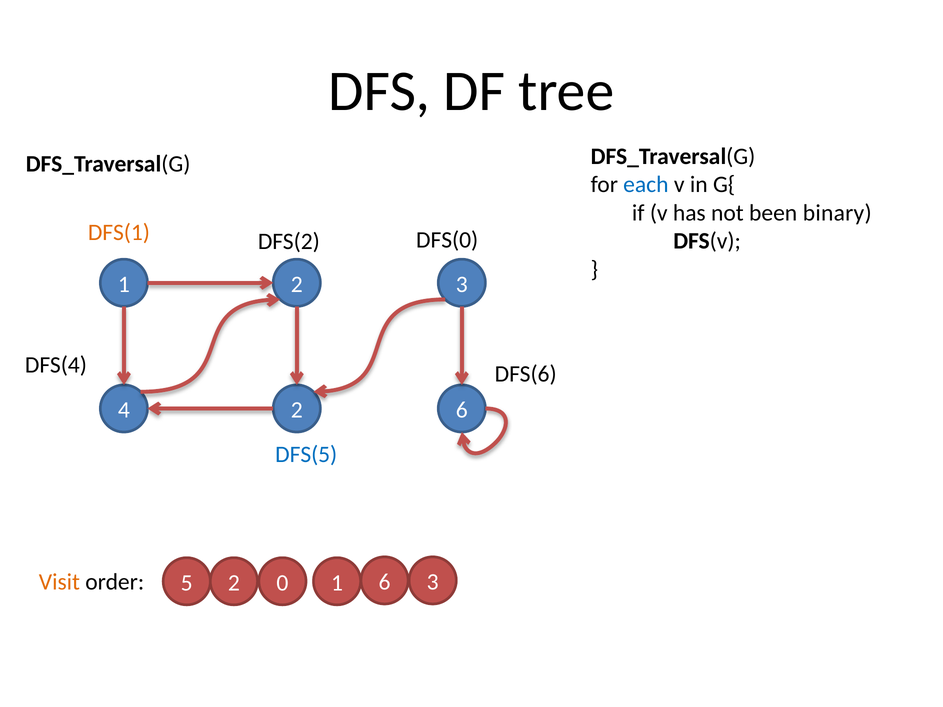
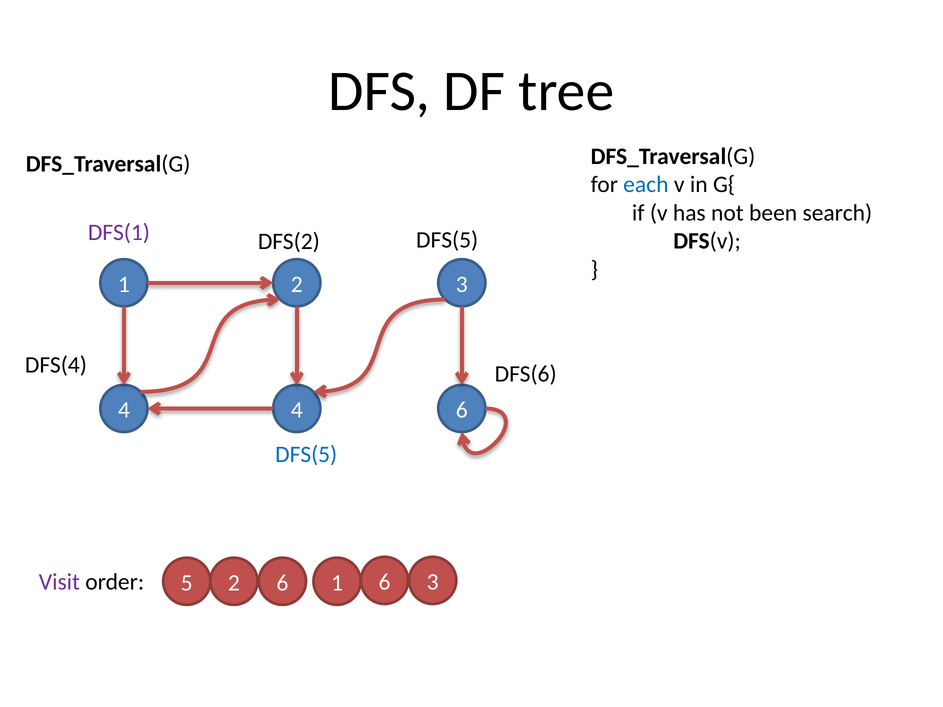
binary: binary -> search (837, 213)
DFS(1 colour: orange -> purple (119, 233)
DFS(0: DFS(0 -> DFS(5 (447, 240)
4 2: 2 -> 4 (297, 410)
Visit colour: orange -> purple (59, 582)
2 0: 0 -> 6 (282, 583)
